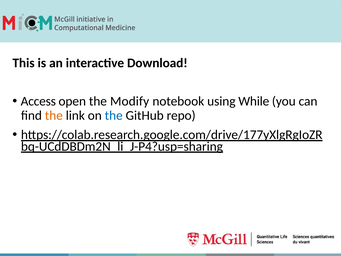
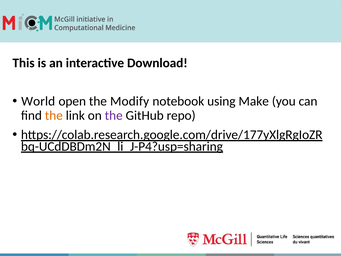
Access: Access -> World (38, 101)
While: While -> Make (254, 101)
the colour: blue -> purple (114, 115)
